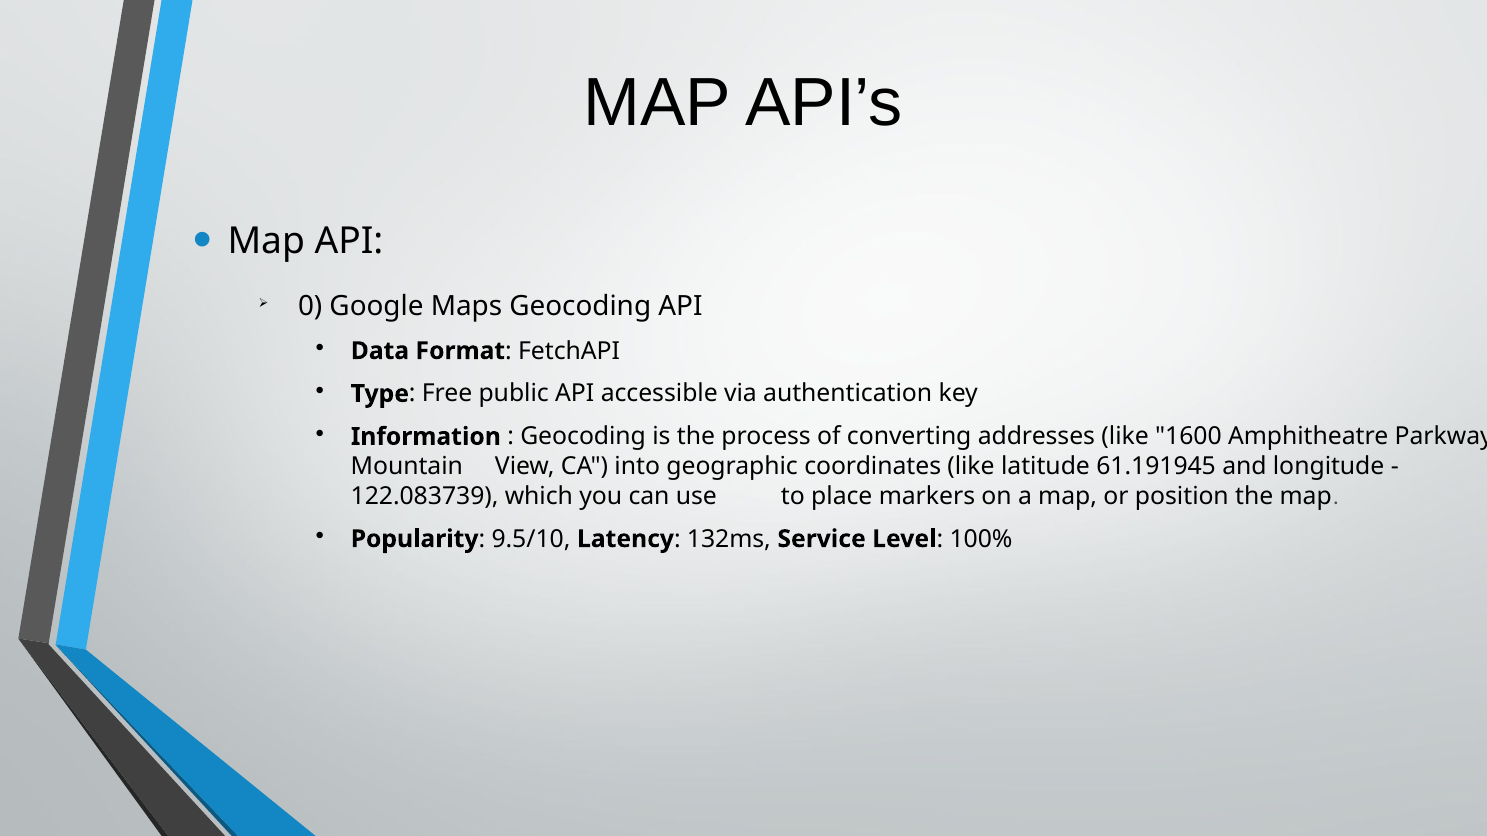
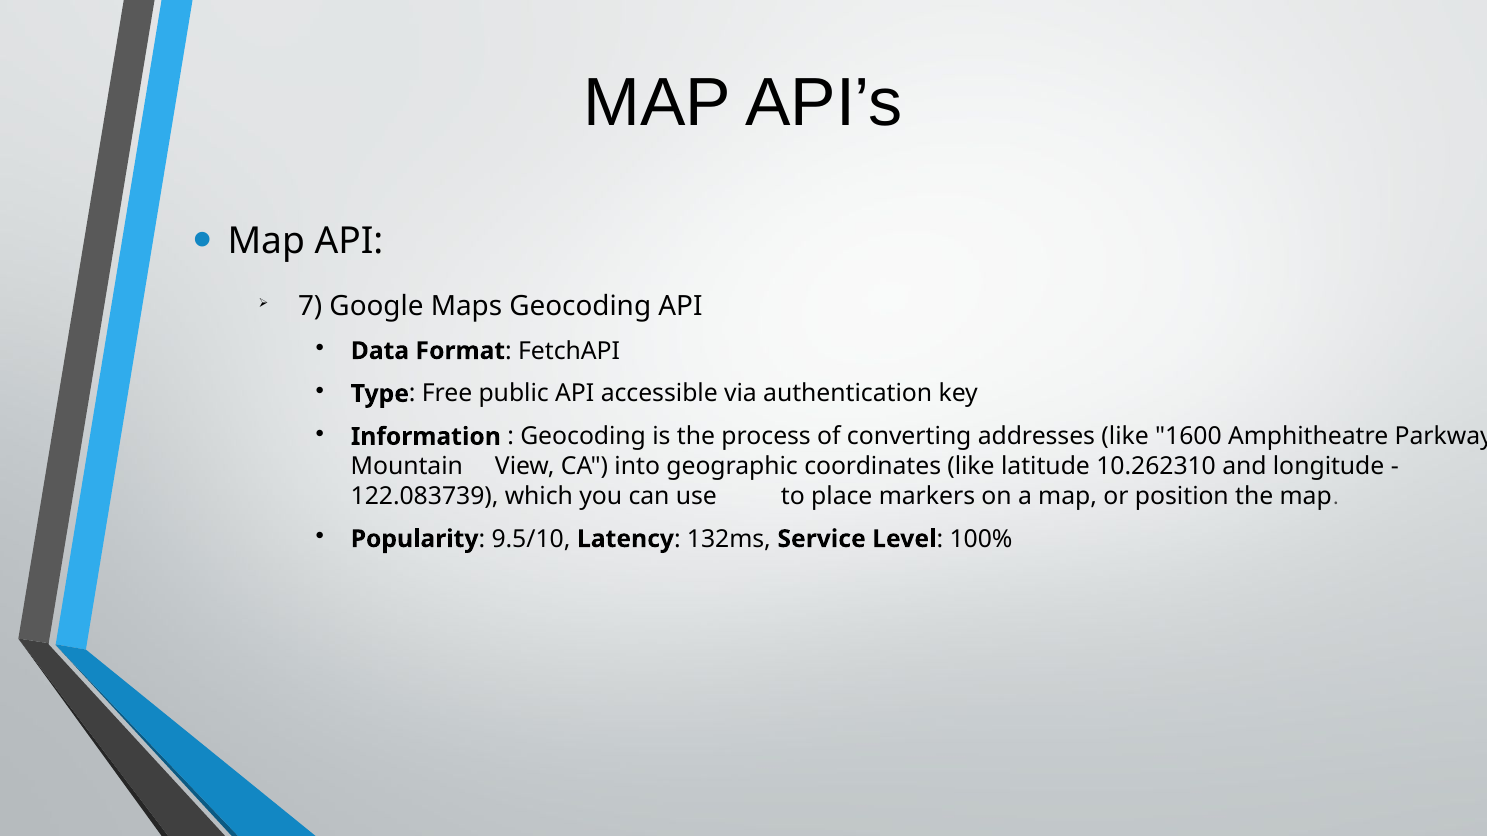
0: 0 -> 7 (310, 306)
61.191945: 61.191945 -> 10.262310 (1156, 467)
